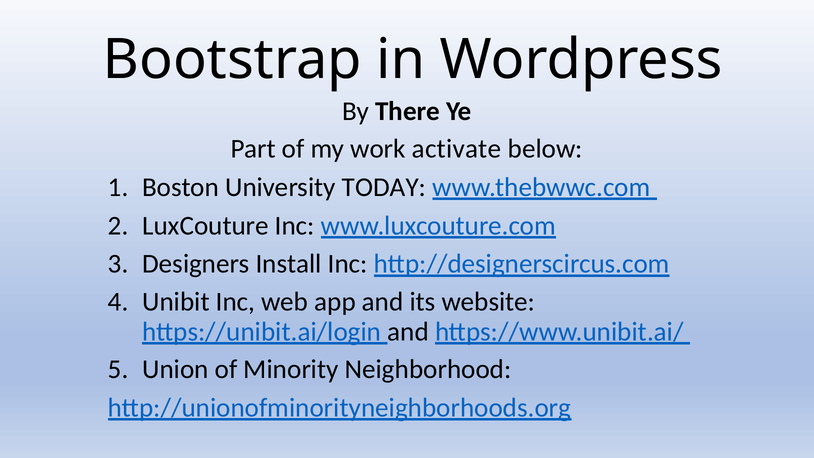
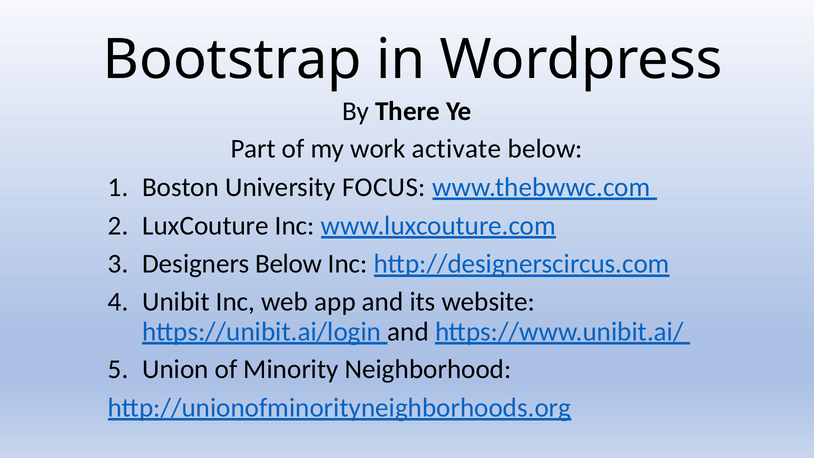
TODAY: TODAY -> FOCUS (384, 187)
Designers Install: Install -> Below (289, 264)
